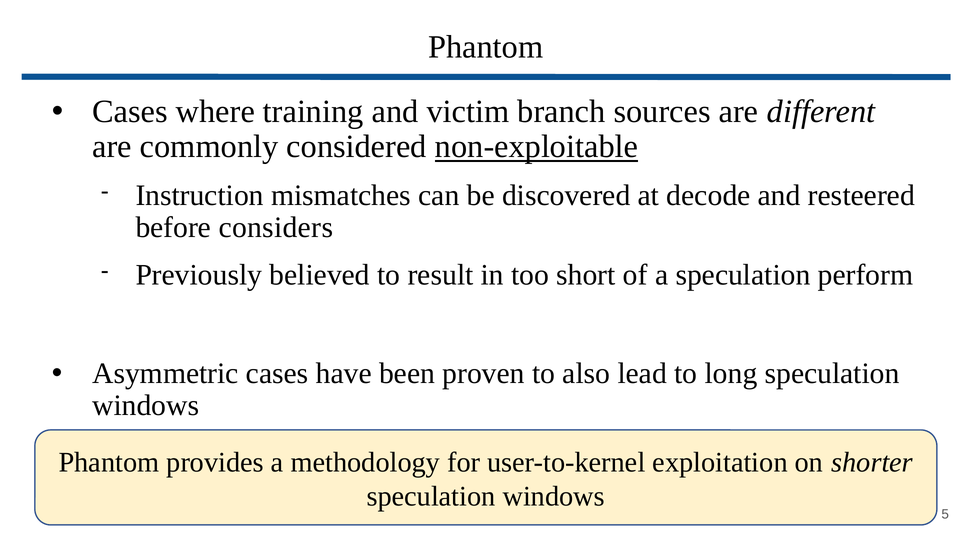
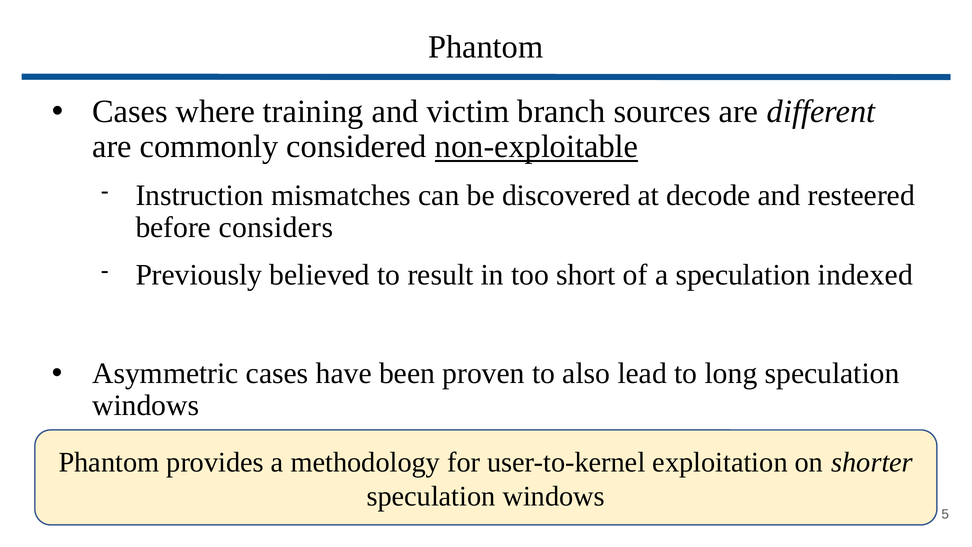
perform: perform -> indexed (865, 275)
